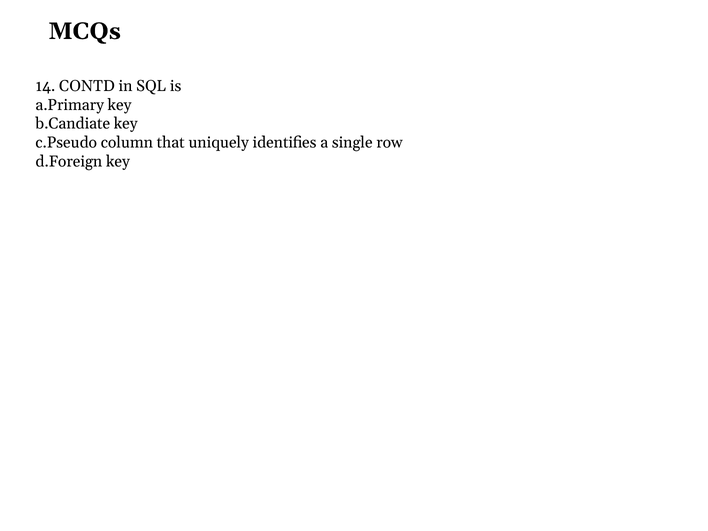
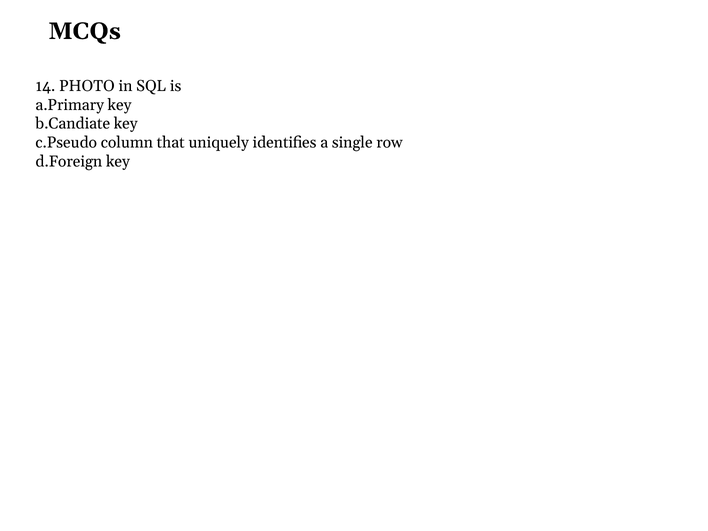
CONTD: CONTD -> PHOTO (87, 86)
